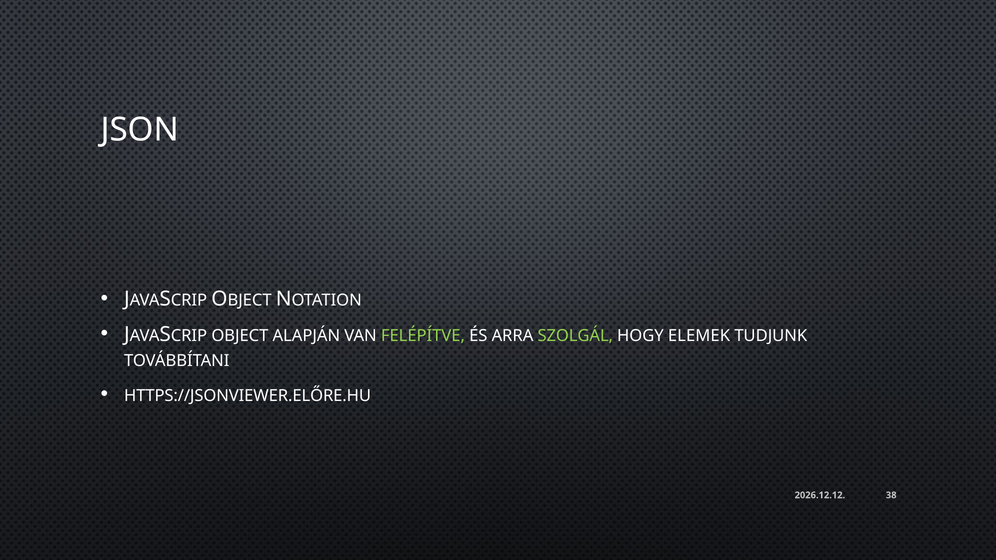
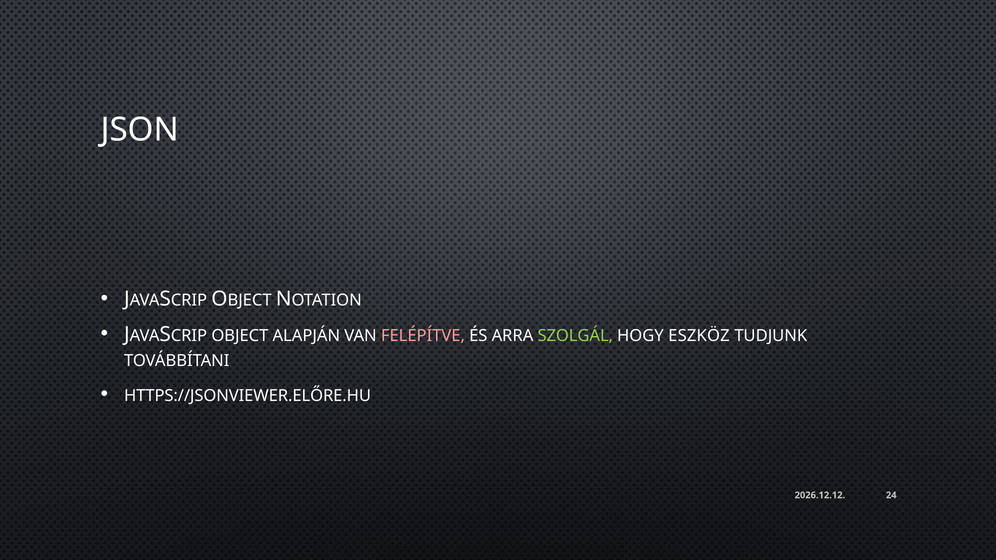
FELÉPÍTVE colour: light green -> pink (423, 336)
ELEMEK: ELEMEK -> ESZKÖZ (699, 336)
38: 38 -> 24 (891, 495)
